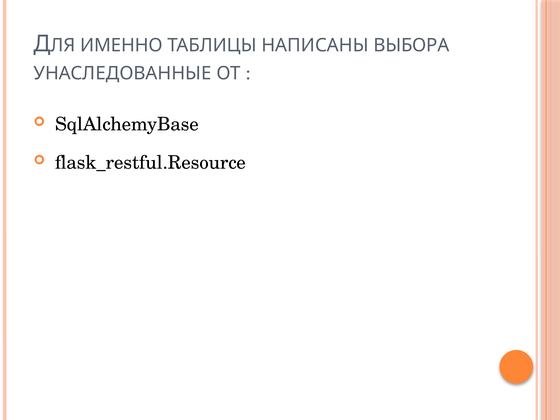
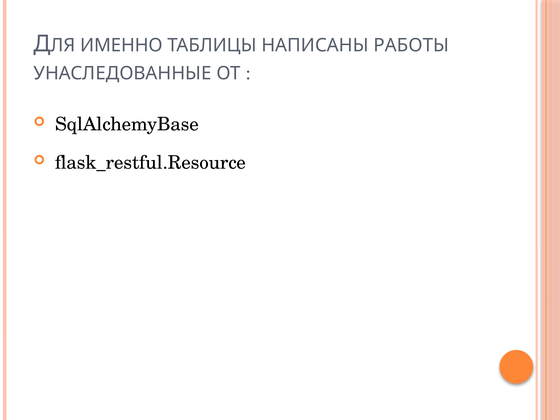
ВЫБОРА: ВЫБОРА -> РАБОТЫ (411, 45)
